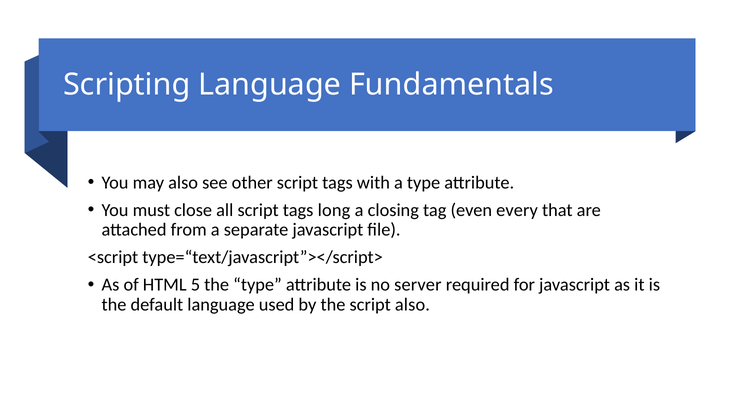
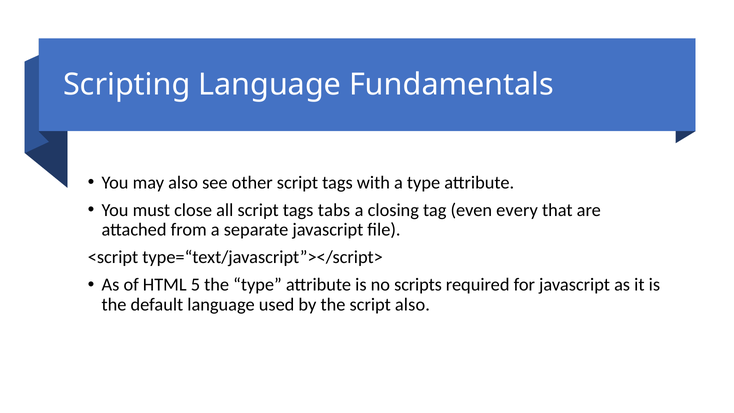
long: long -> tabs (334, 210)
server: server -> scripts (418, 285)
